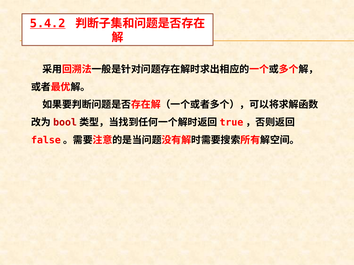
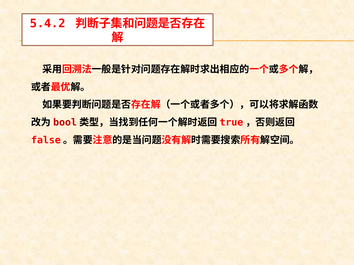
5.4.2 underline: present -> none (48, 23)
